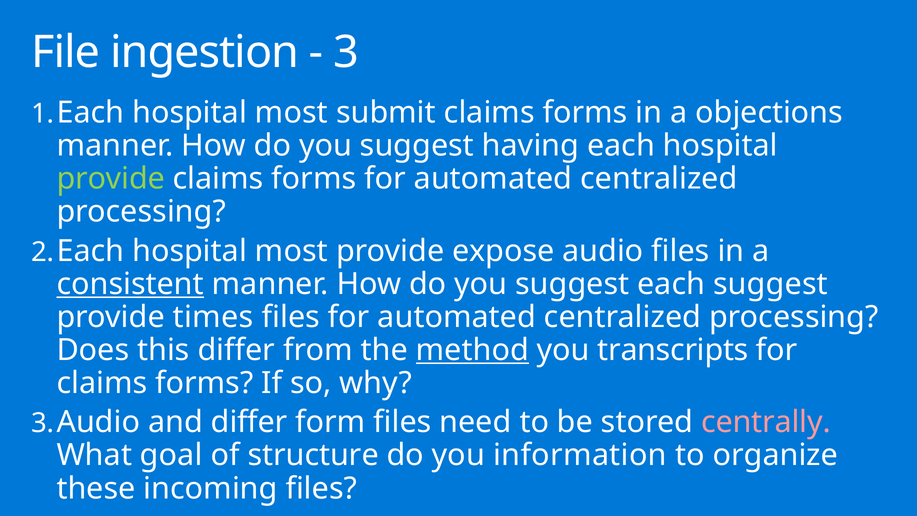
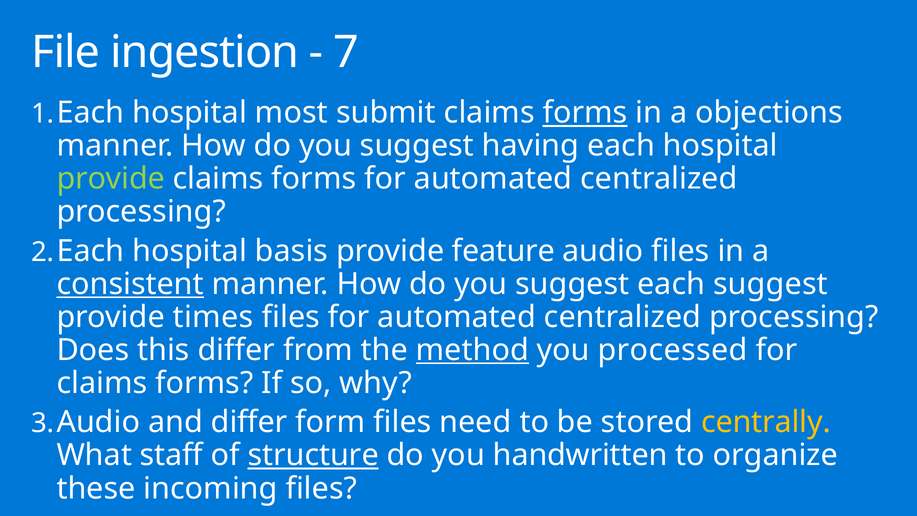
3: 3 -> 7 (346, 53)
forms underline: none -> present (585, 113)
most: most -> basis (291, 251)
expose: expose -> feature (503, 251)
transcripts: transcripts -> processed (673, 350)
centrally colour: pink -> yellow (766, 422)
goal: goal -> staff (171, 455)
structure underline: none -> present (313, 455)
information: information -> handwritten (580, 455)
